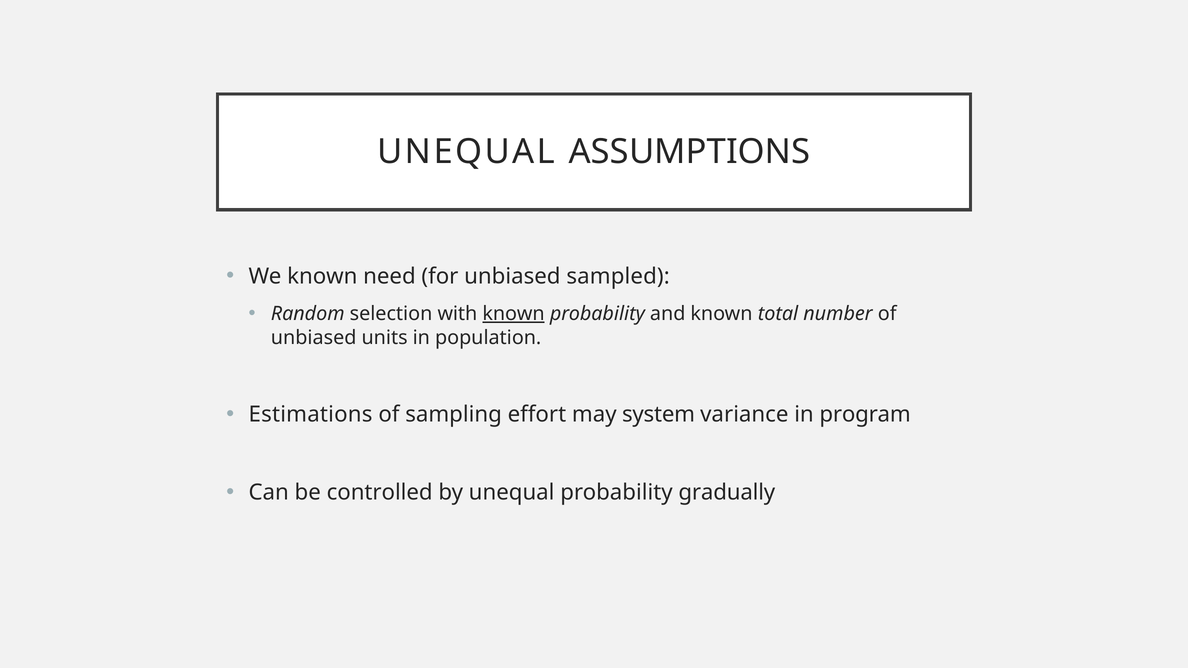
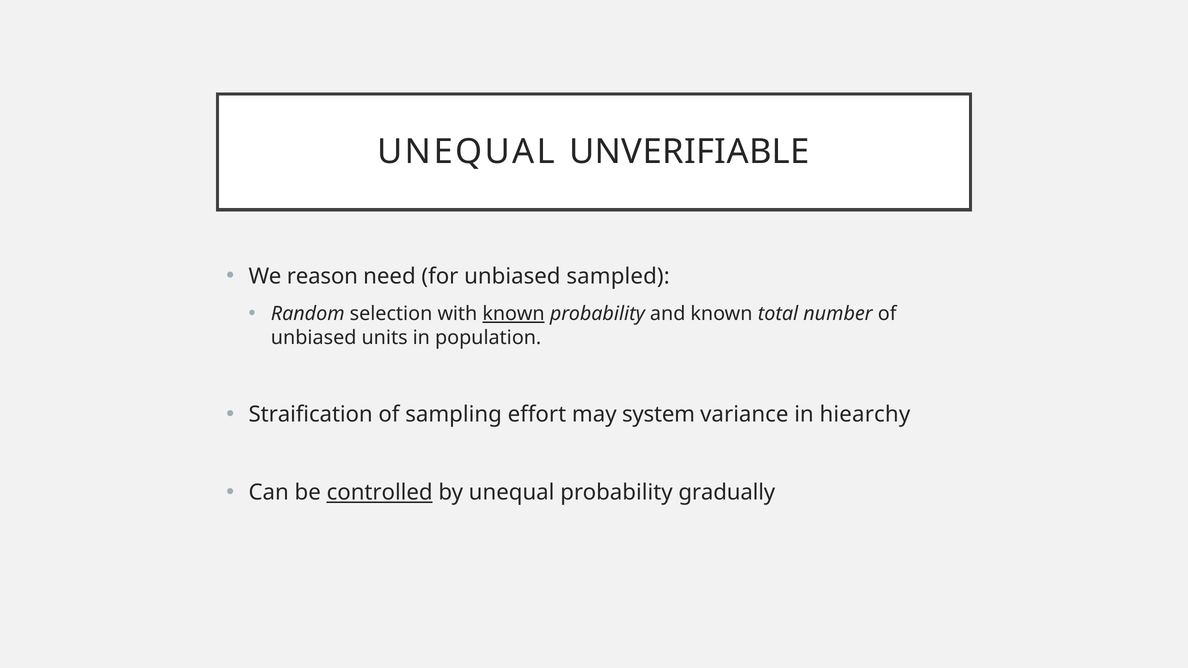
ASSUMPTIONS: ASSUMPTIONS -> UNVERIFIABLE (689, 152)
We known: known -> reason (322, 276)
Estimations: Estimations -> Straification (311, 415)
program: program -> hiearchy (865, 415)
controlled underline: none -> present (380, 493)
